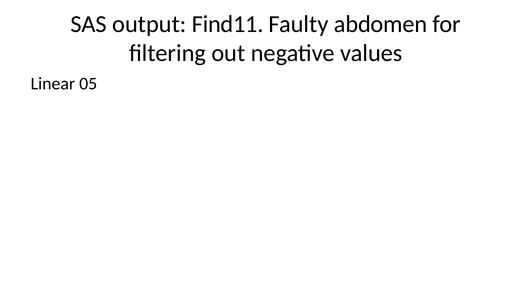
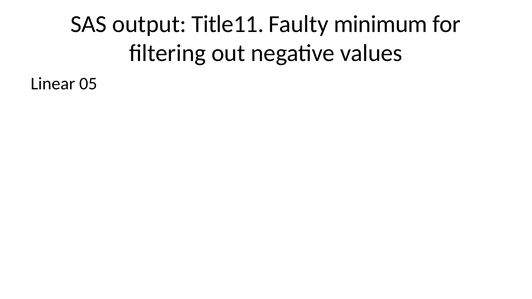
Find11: Find11 -> Title11 (228, 24)
abdomen: abdomen -> minimum (381, 24)
